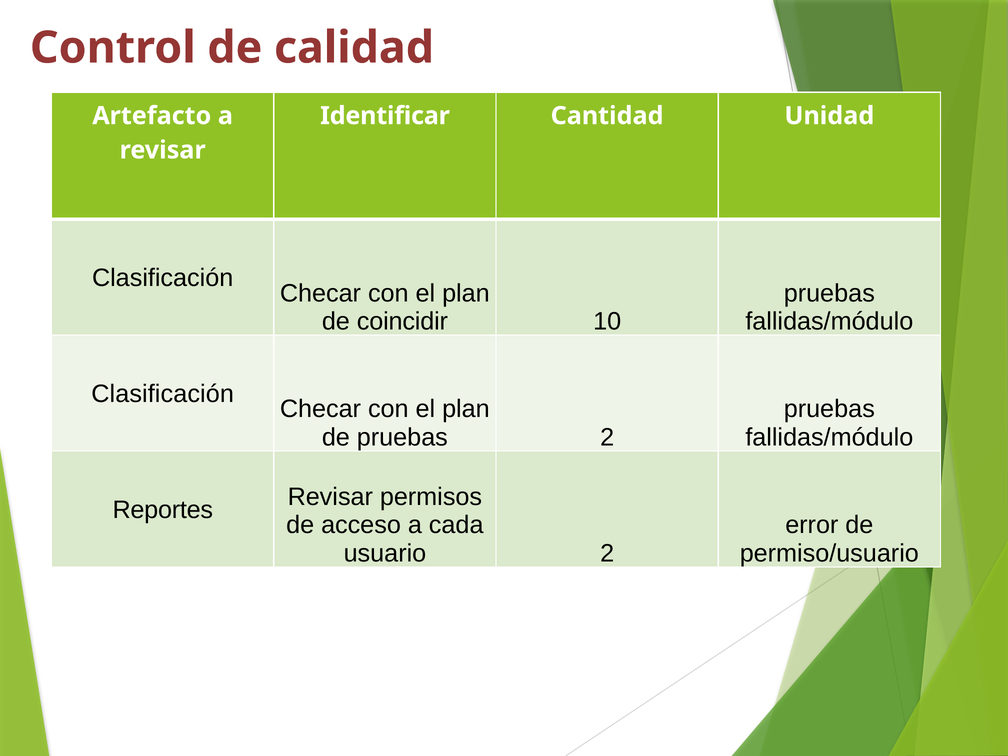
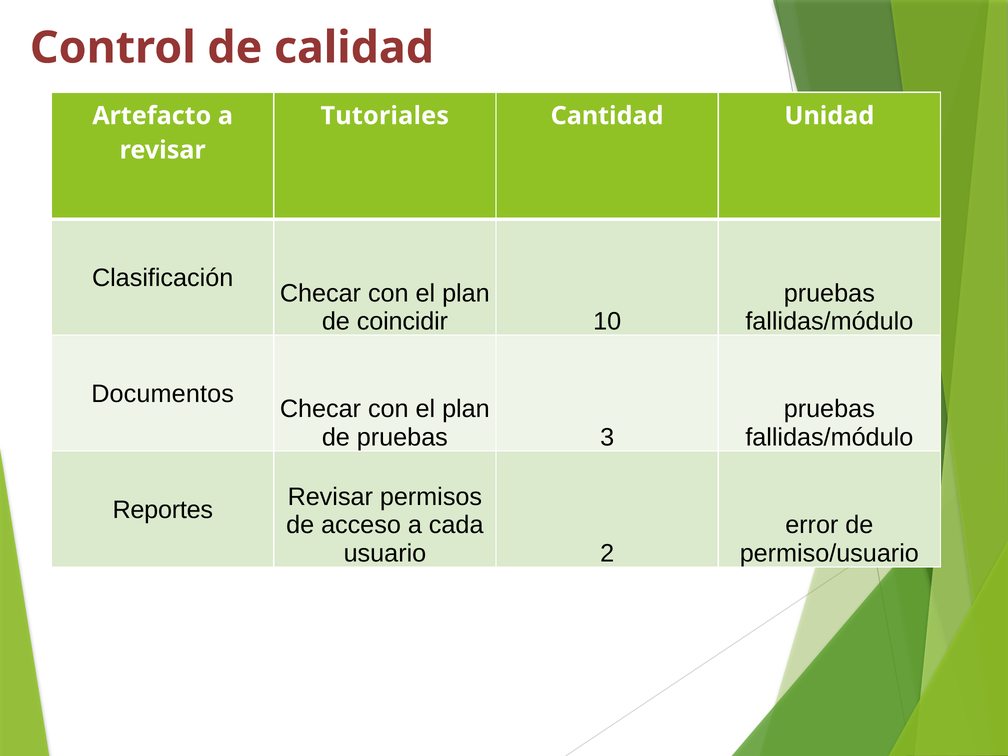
Identificar: Identificar -> Tutoriales (385, 116)
Clasificación: Clasificación -> Documentos (163, 394)
pruebas 2: 2 -> 3 (607, 437)
